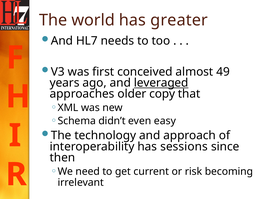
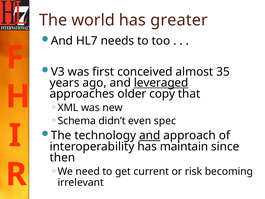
49: 49 -> 35 (223, 72)
easy: easy -> spec (165, 121)
and underline: none -> present (150, 135)
sessions: sessions -> maintain (184, 146)
